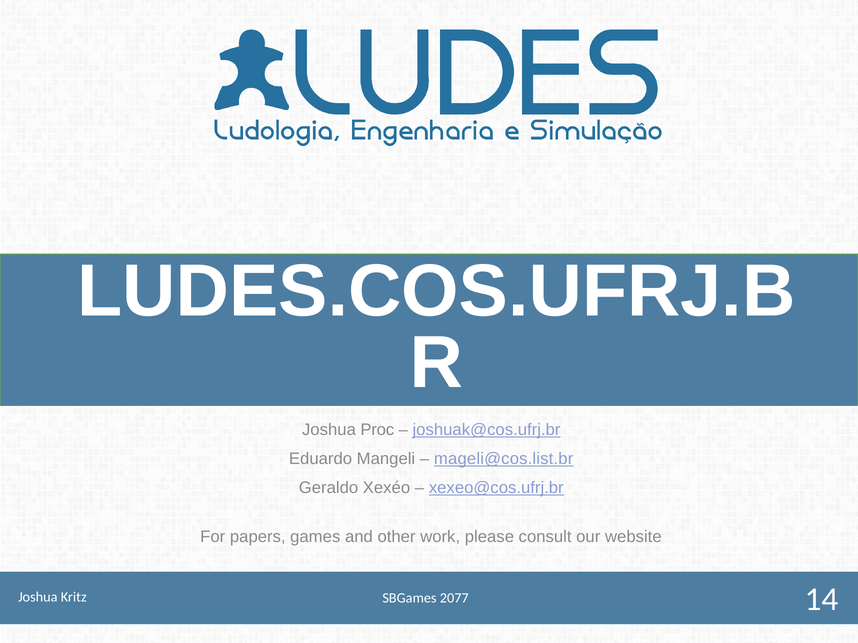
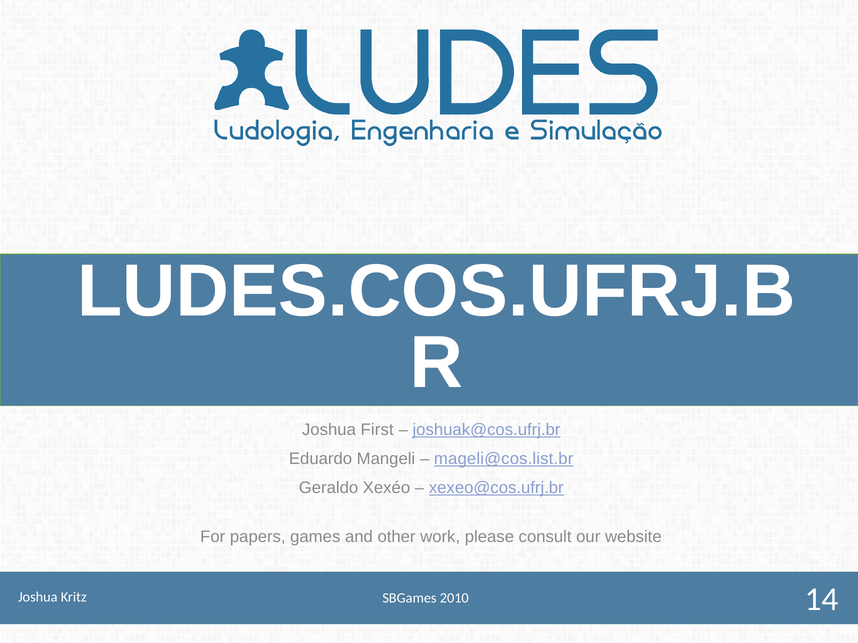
Proc: Proc -> First (377, 430)
2077: 2077 -> 2010 (454, 599)
